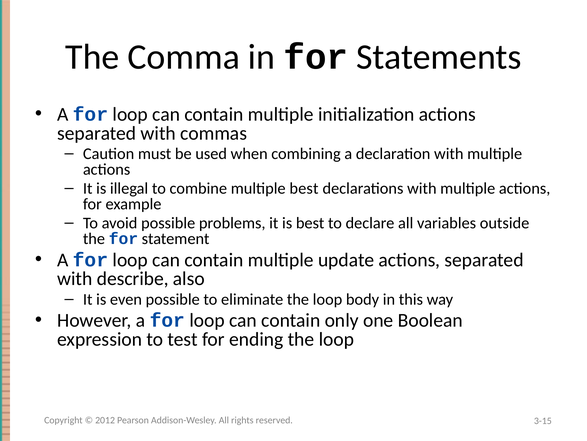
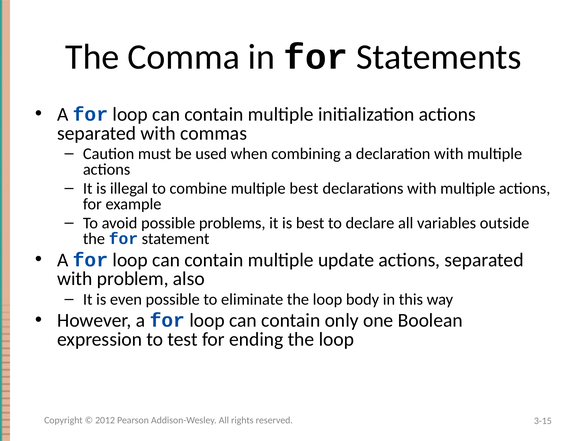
describe: describe -> problem (133, 278)
